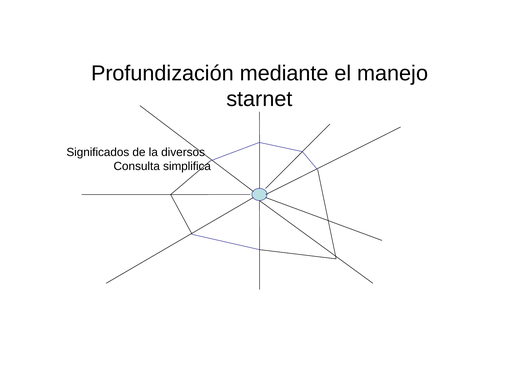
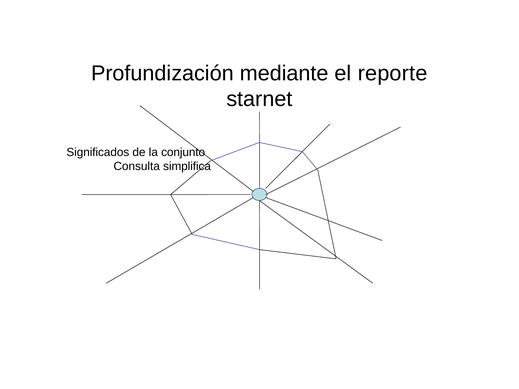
manejo: manejo -> reporte (393, 73)
diversos: diversos -> conjunto (183, 152)
